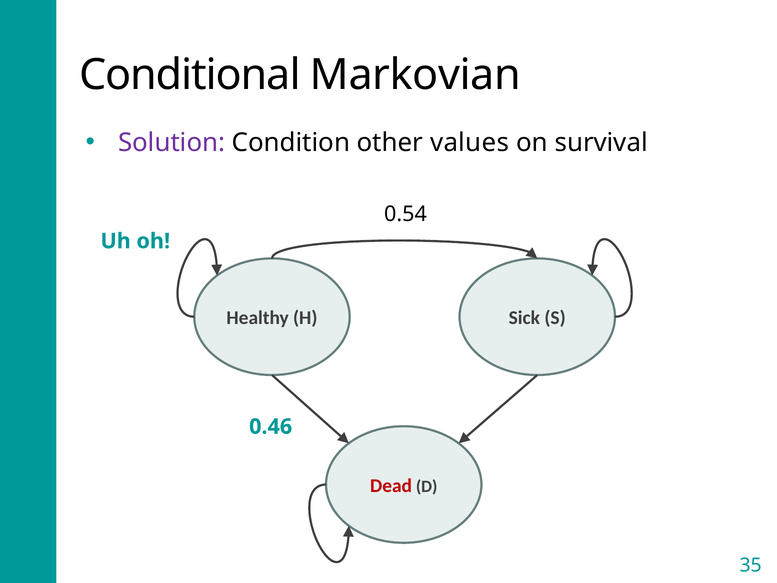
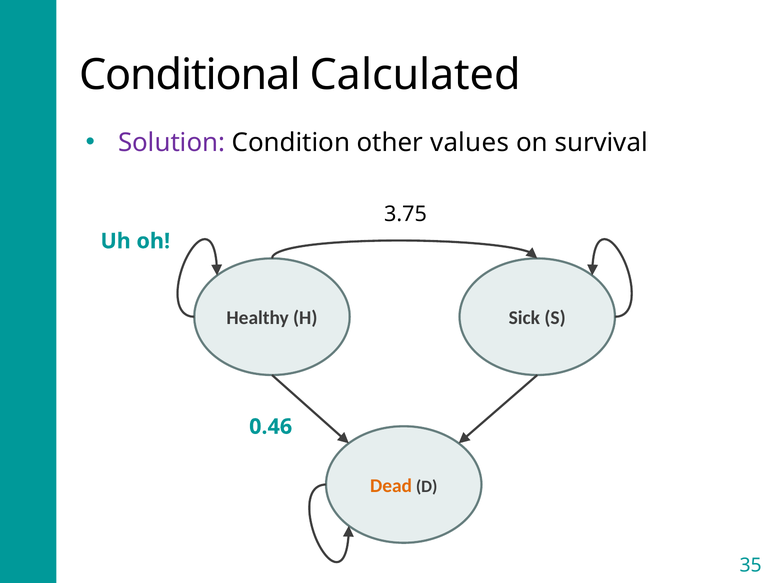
Markovian: Markovian -> Calculated (415, 75)
0.54: 0.54 -> 3.75 (406, 214)
Dead colour: red -> orange (391, 486)
